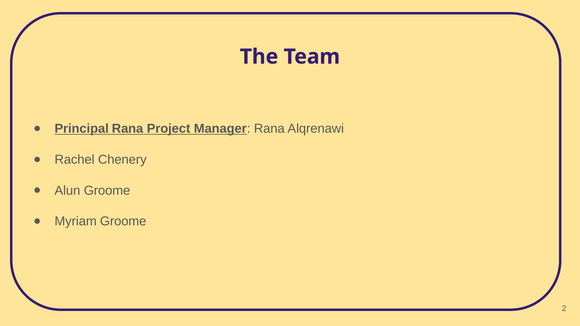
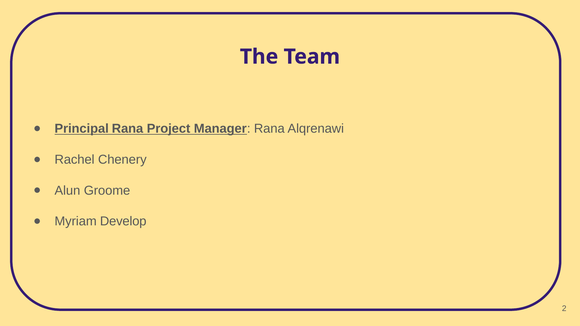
Myriam Groome: Groome -> Develop (123, 222)
